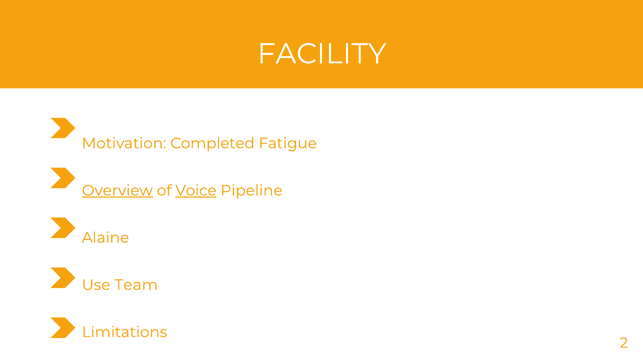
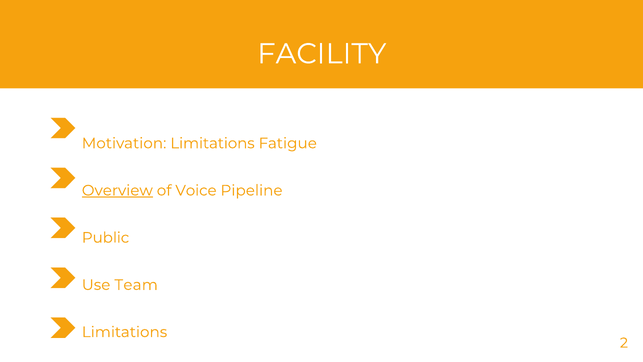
Motivation Completed: Completed -> Limitations (212, 143)
Voice underline: present -> none (196, 190)
Alaine: Alaine -> Public (106, 238)
